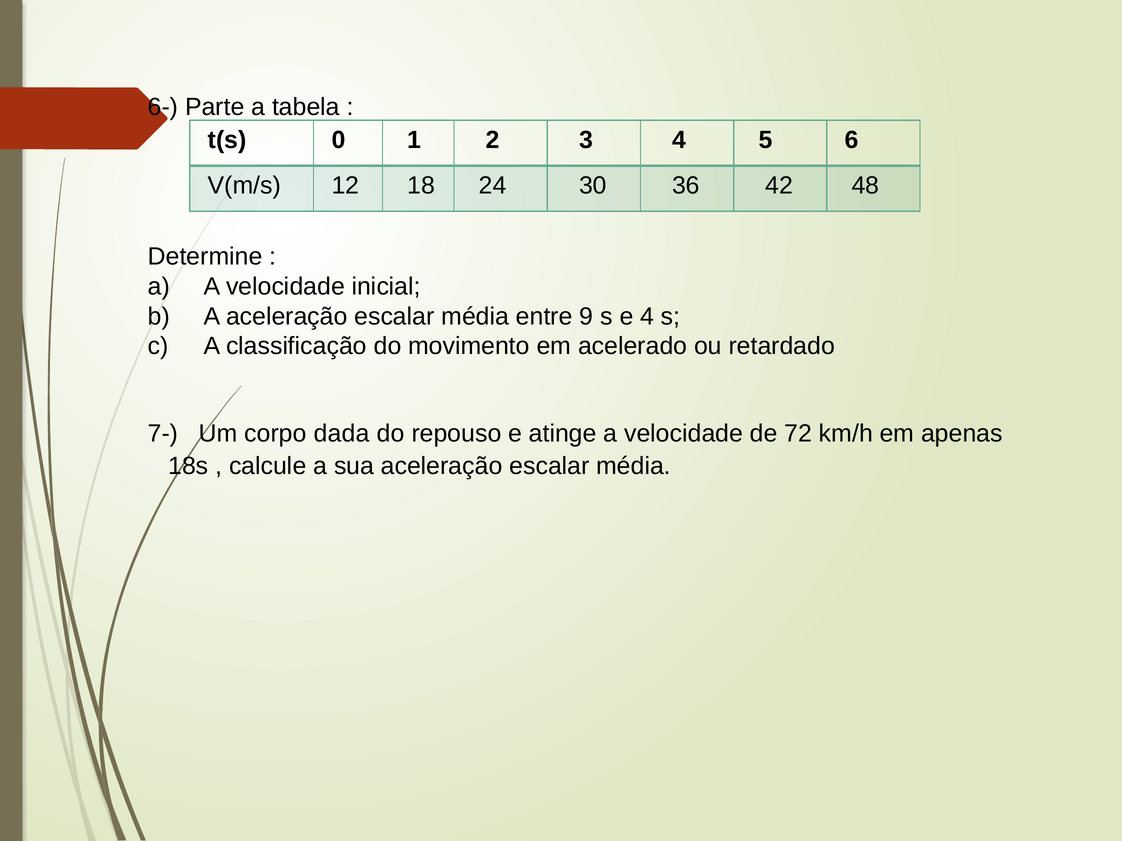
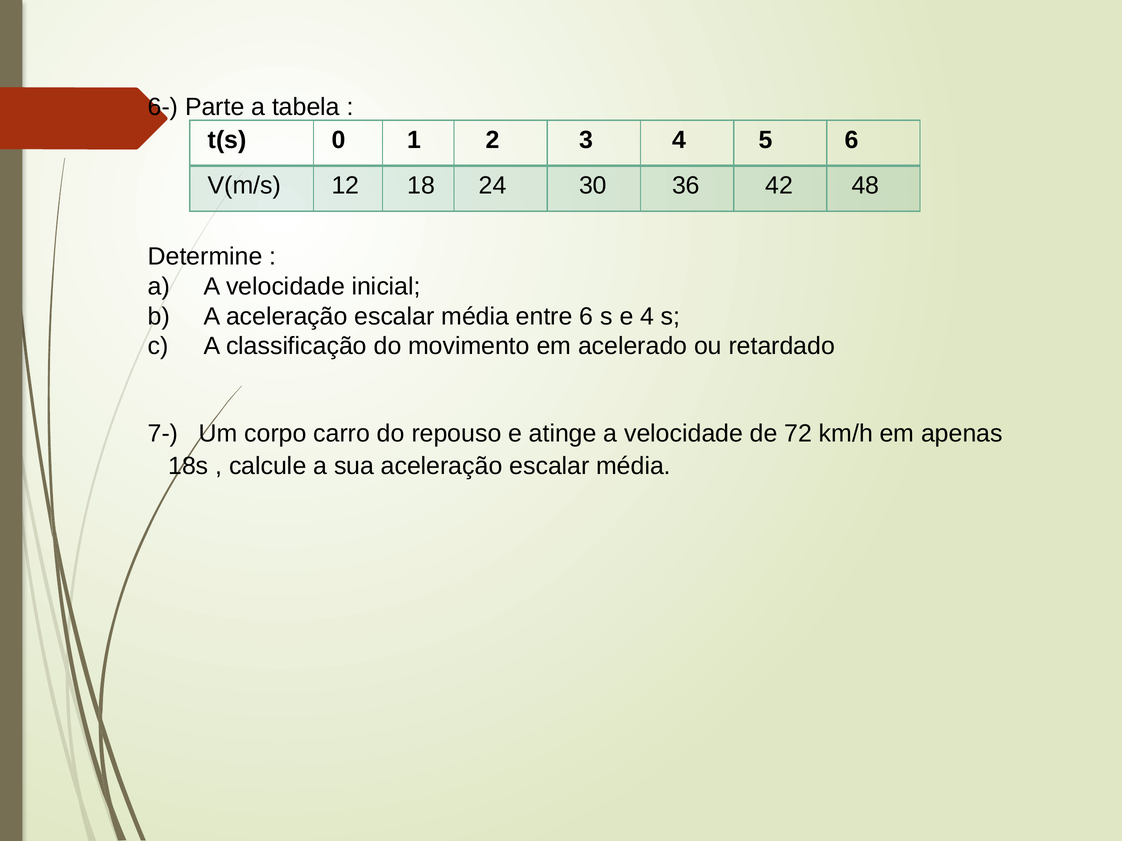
entre 9: 9 -> 6 (586, 316)
dada: dada -> carro (342, 434)
